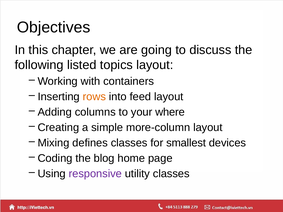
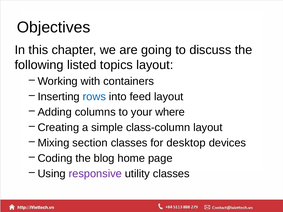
rows colour: orange -> blue (94, 97)
more-column: more-column -> class-column (158, 128)
defines: defines -> section (90, 143)
smallest: smallest -> desktop (186, 143)
